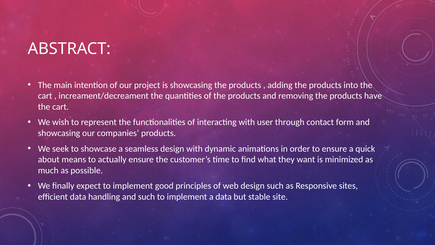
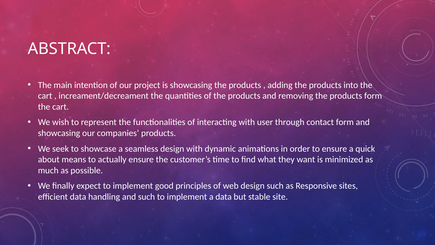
products have: have -> form (373, 96)
